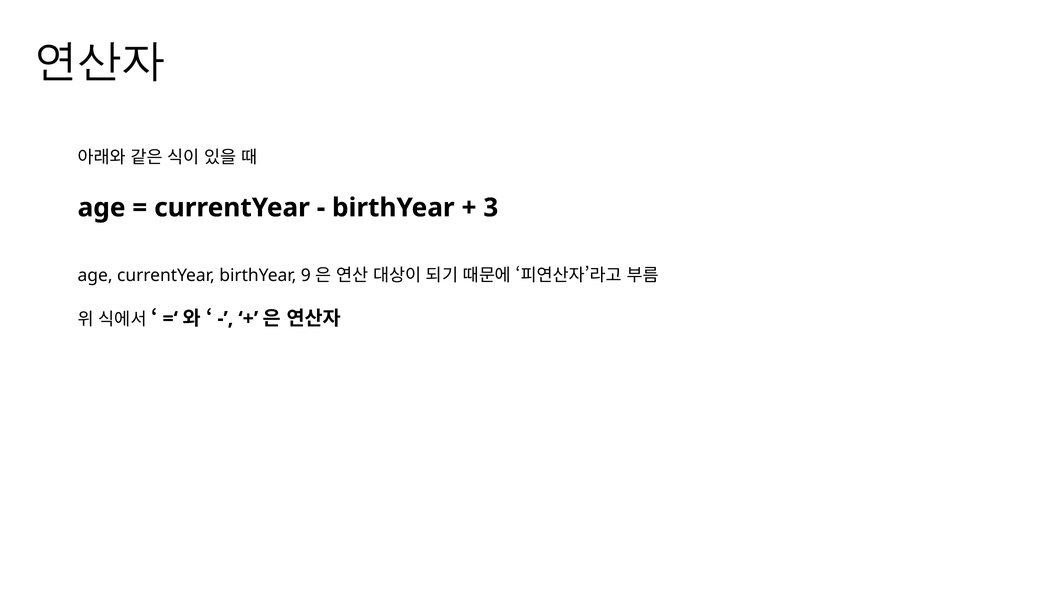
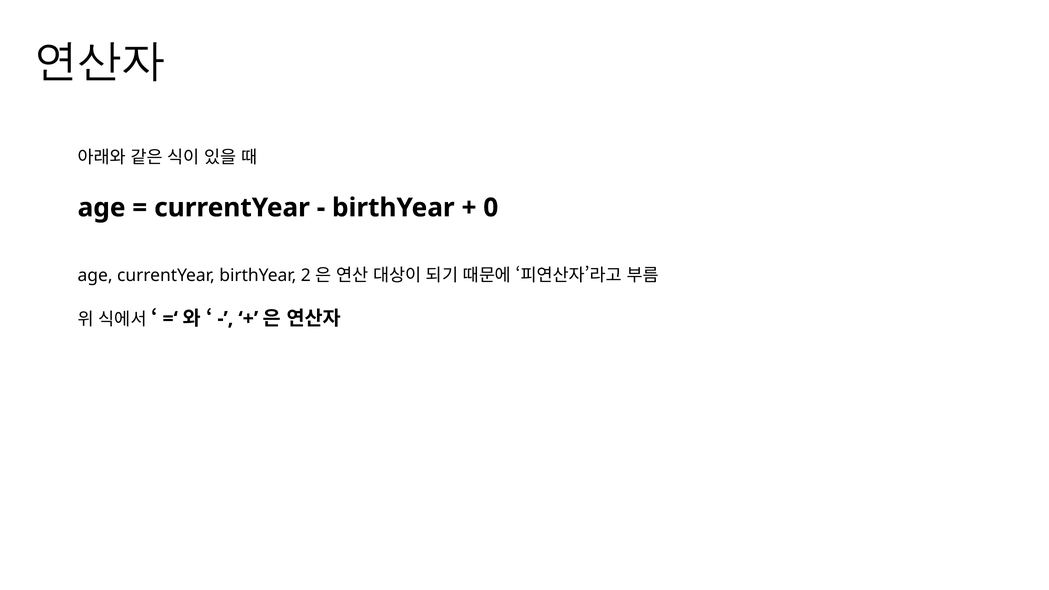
3: 3 -> 0 (491, 208)
9: 9 -> 2 (306, 275)
